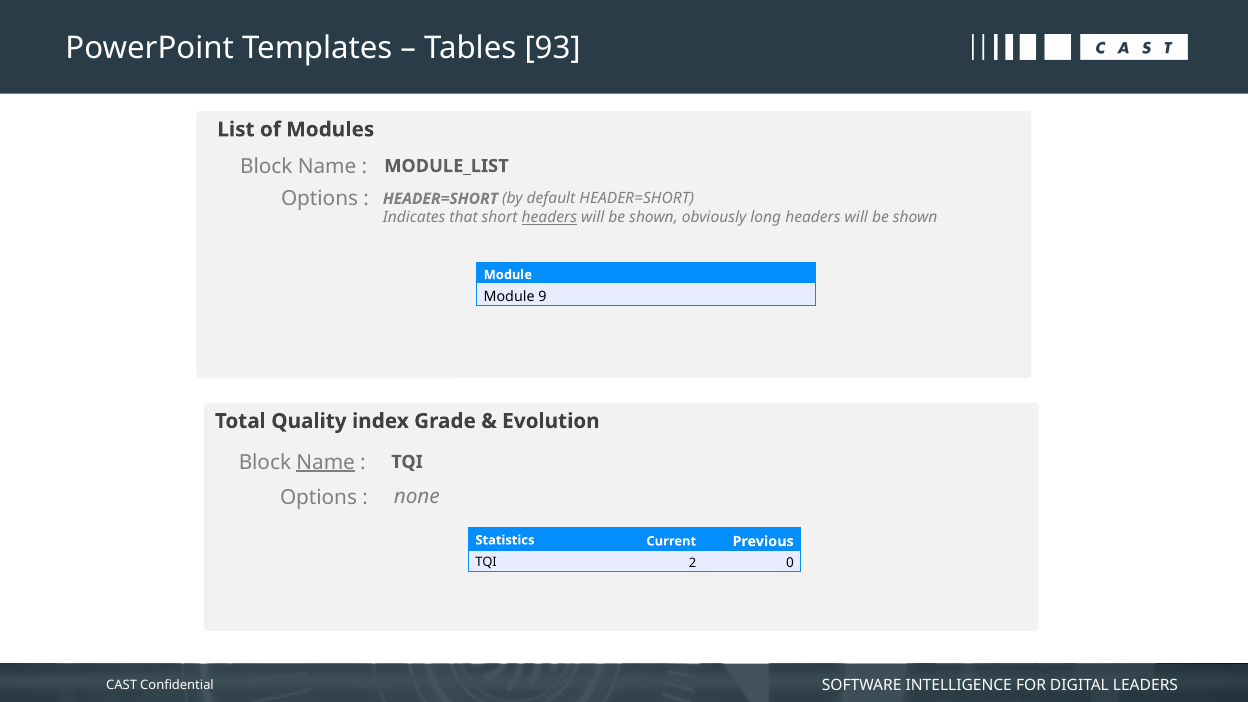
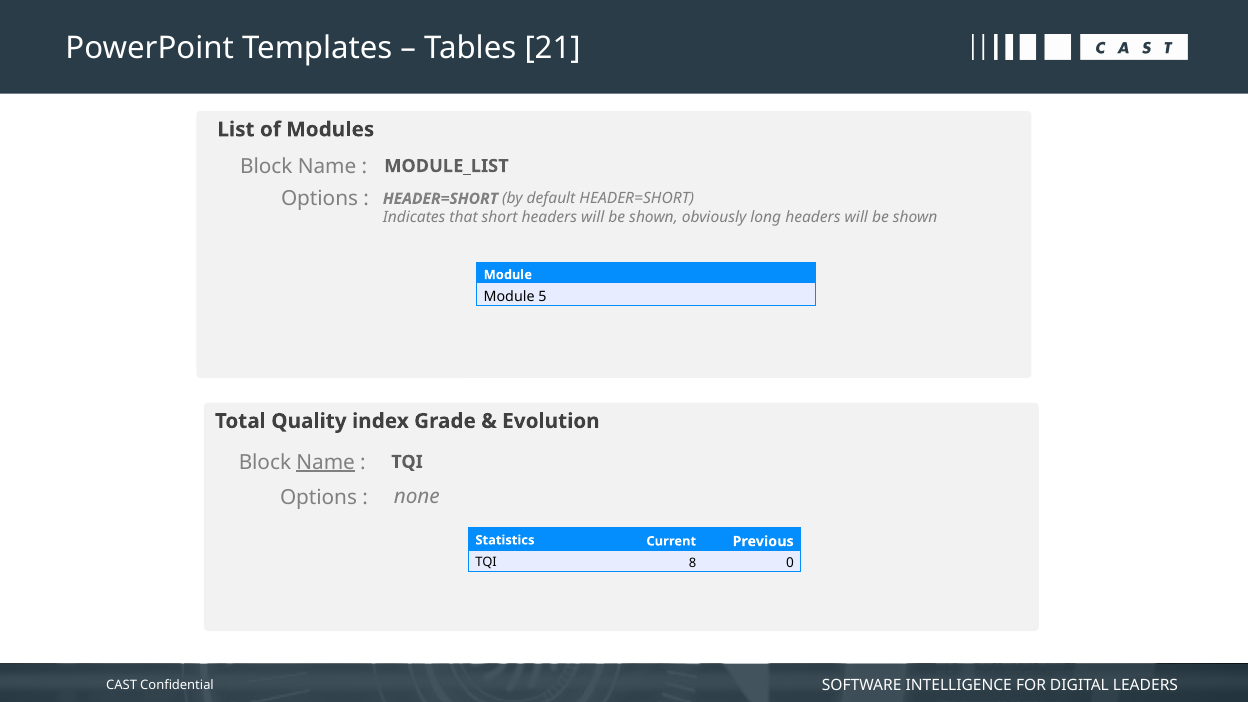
93: 93 -> 21 (553, 49)
headers underline: present -> none (549, 217)
9: 9 -> 5 (543, 296)
2: 2 -> 8 (692, 563)
